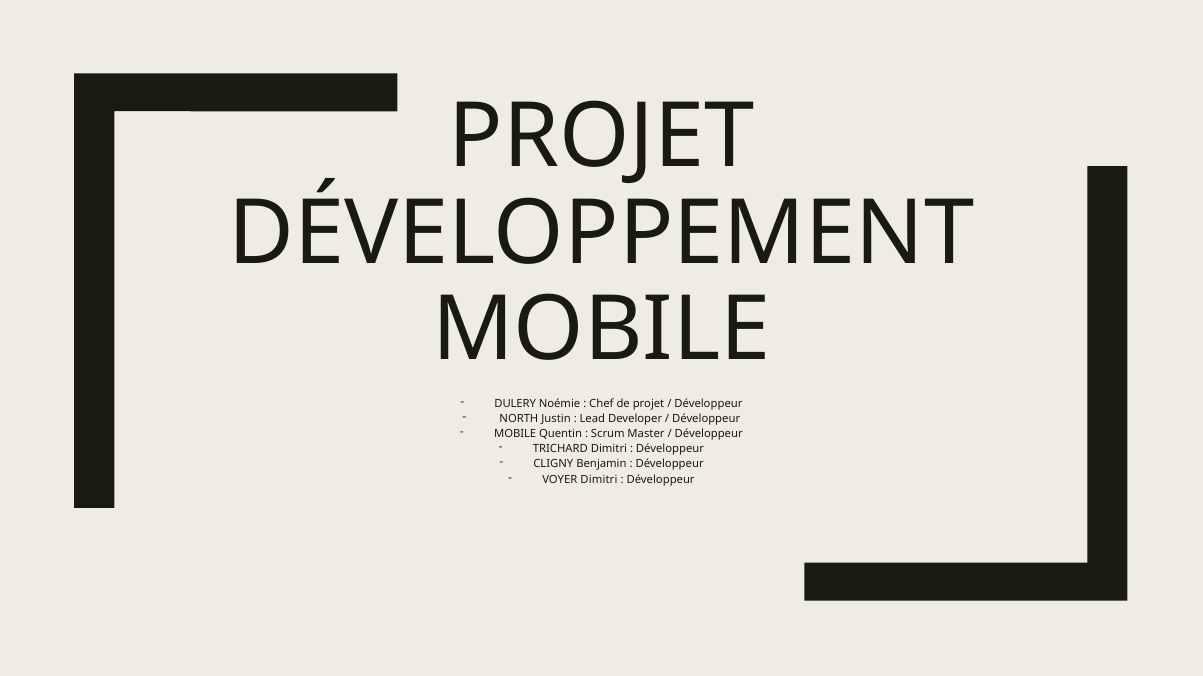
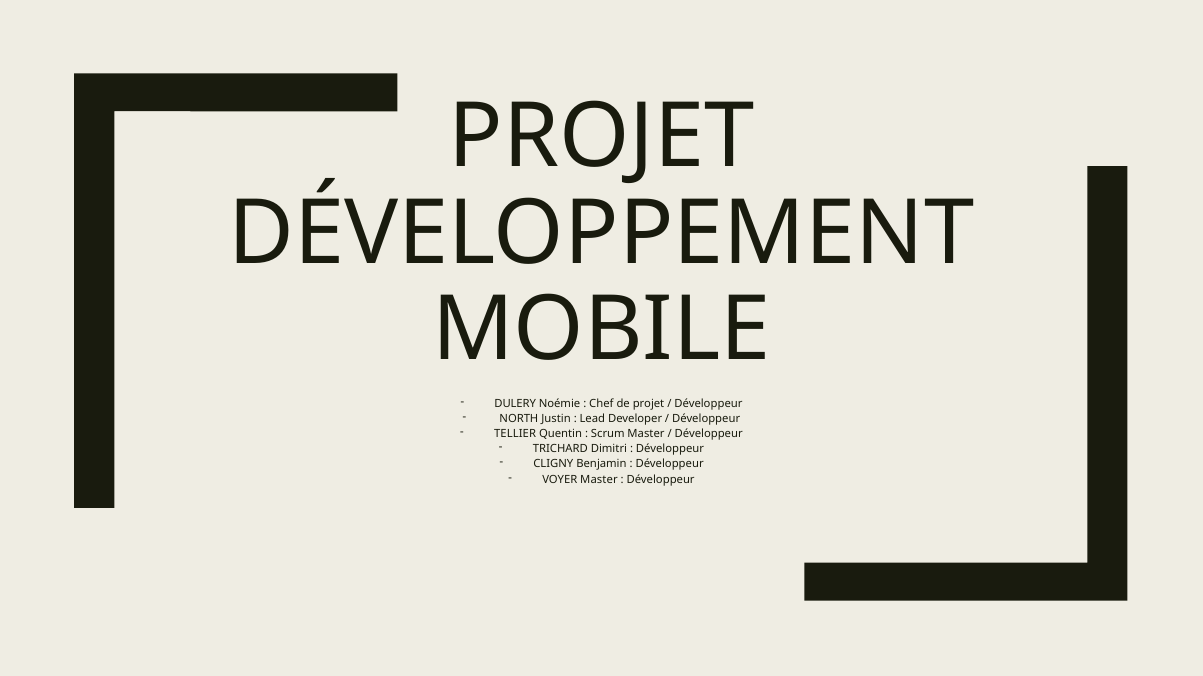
MOBILE: MOBILE -> TELLIER (515, 434)
VOYER Dimitri: Dimitri -> Master (599, 480)
